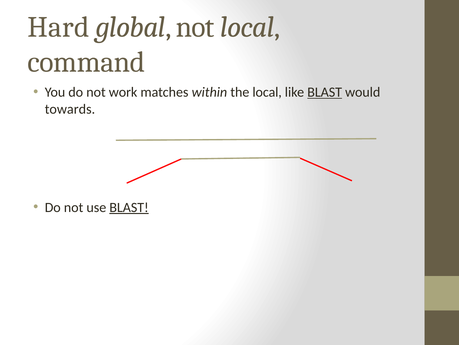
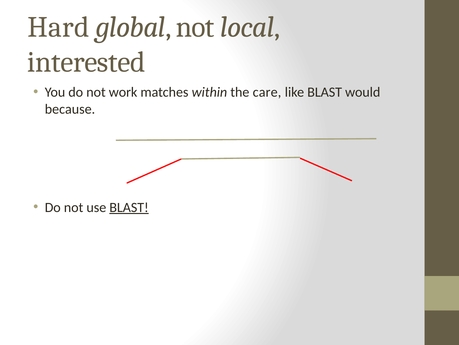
command: command -> interested (86, 62)
the local: local -> care (267, 92)
BLAST underline: present -> none (325, 92)
towards: towards -> because (70, 109)
